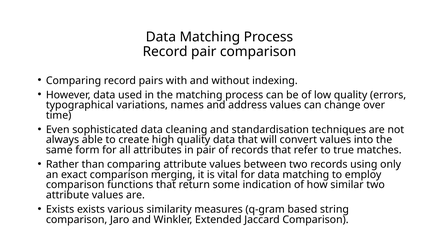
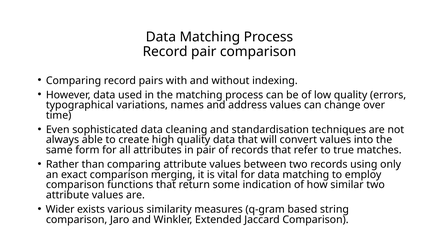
Exists: Exists -> Wider (60, 209)
